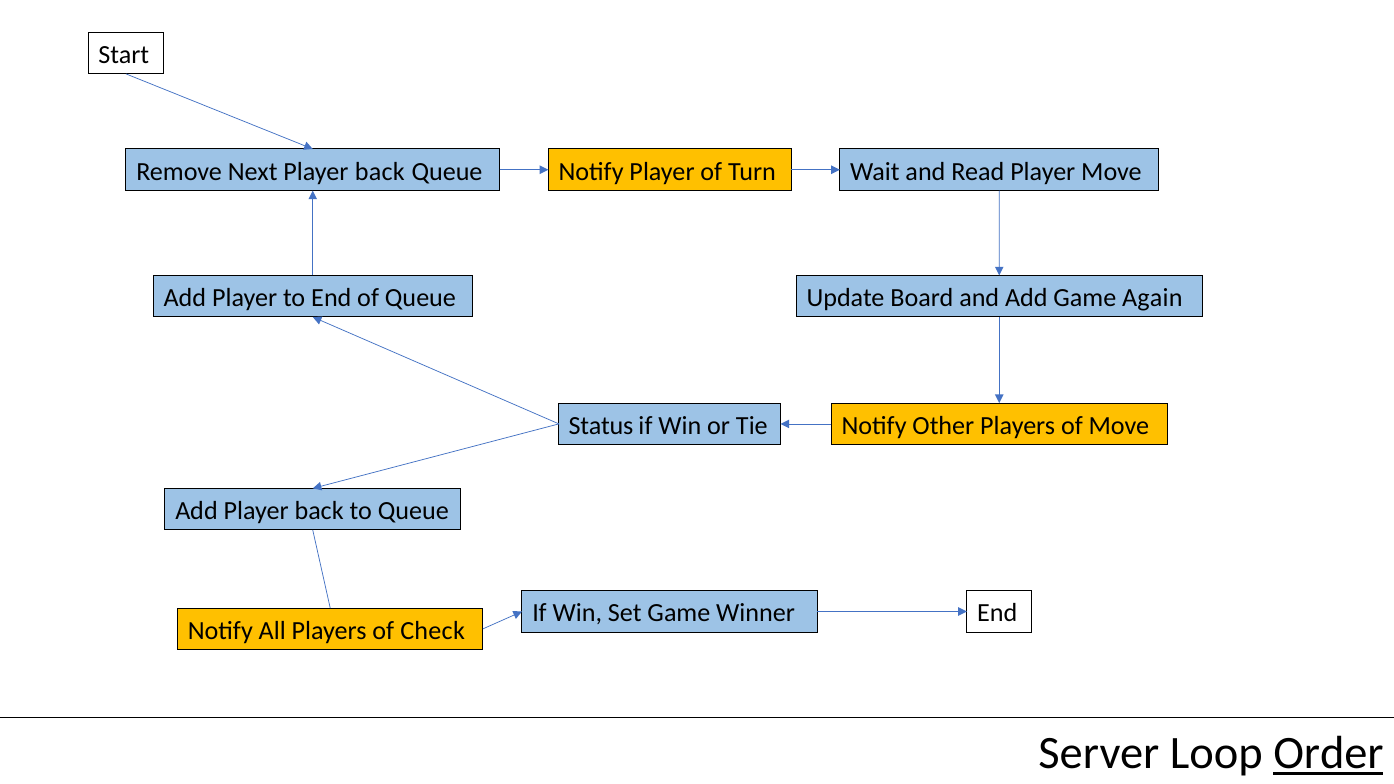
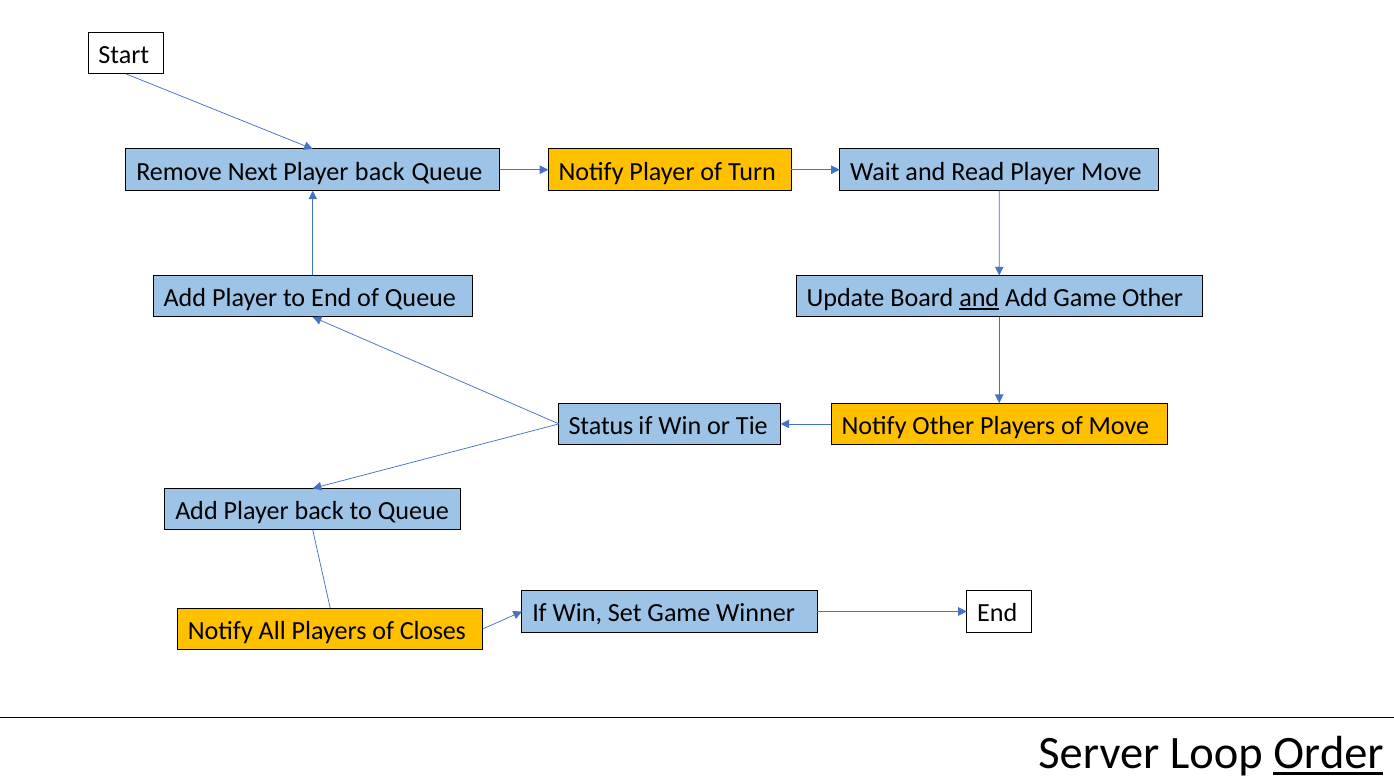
and underline: none -> present (979, 298)
Game Again: Again -> Other (1153, 298)
Check: Check -> Closes (433, 631)
